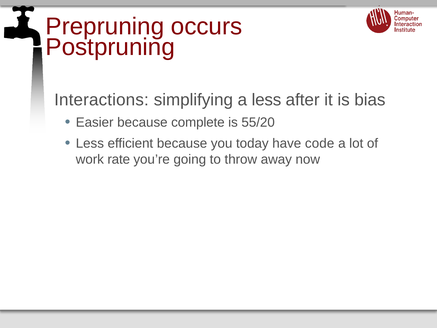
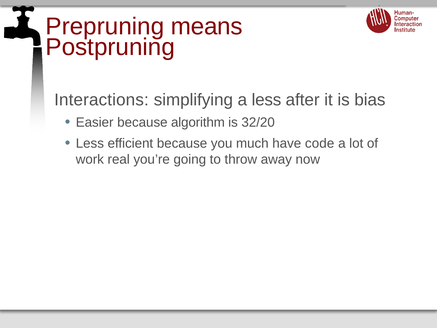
occurs: occurs -> means (207, 26)
complete: complete -> algorithm (198, 122)
55/20: 55/20 -> 32/20 (258, 122)
today: today -> much (252, 143)
rate: rate -> real (119, 159)
